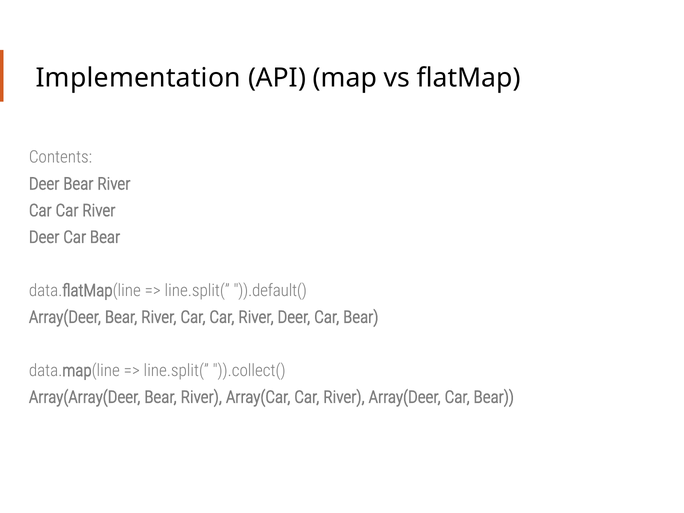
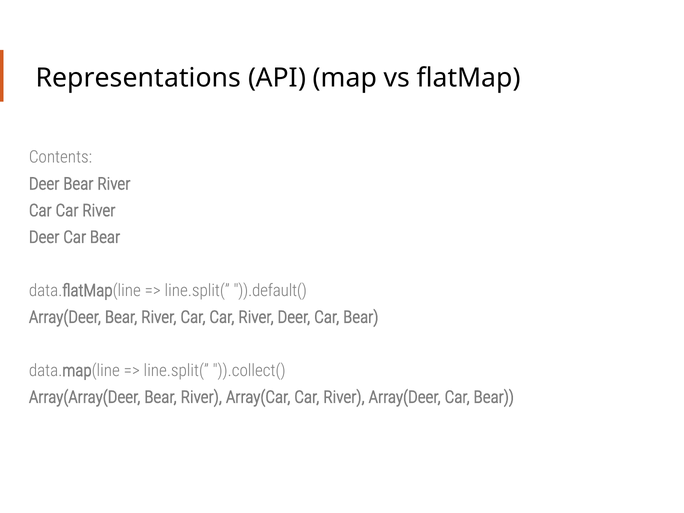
Implementation: Implementation -> Representations (138, 78)
